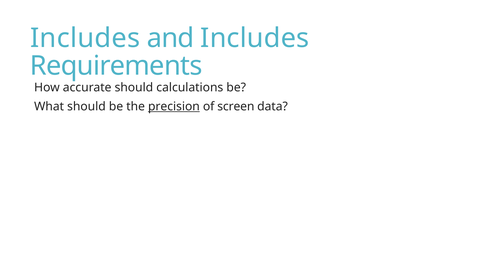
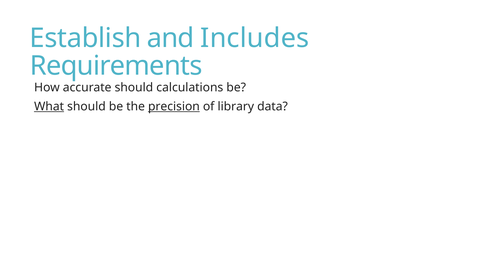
Includes: Includes -> Establish (85, 38)
What underline: none -> present (49, 106)
screen: screen -> library (236, 106)
